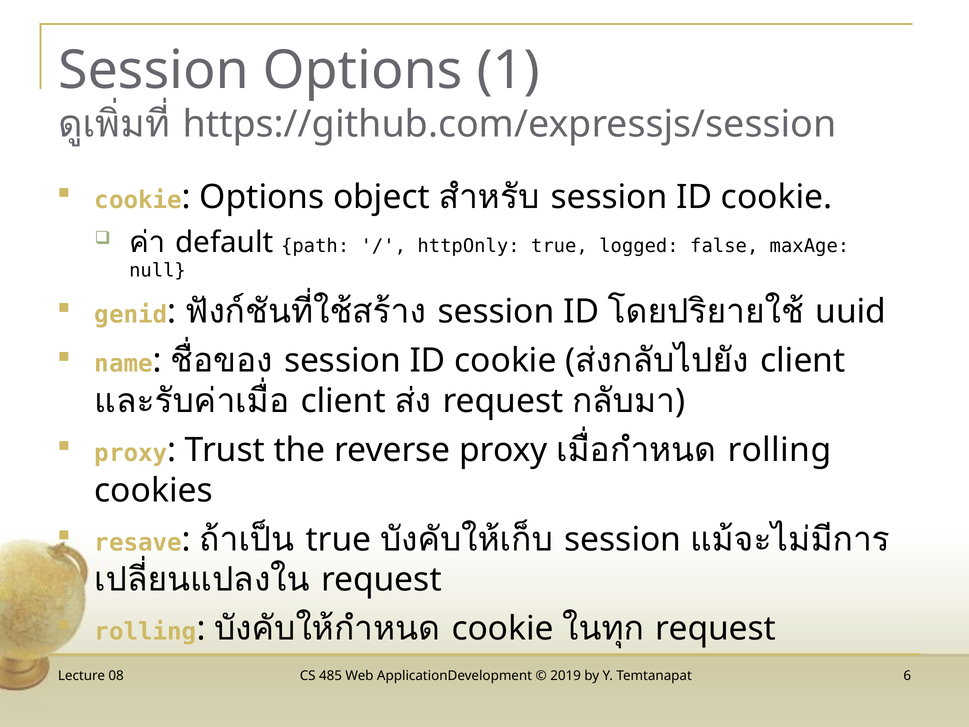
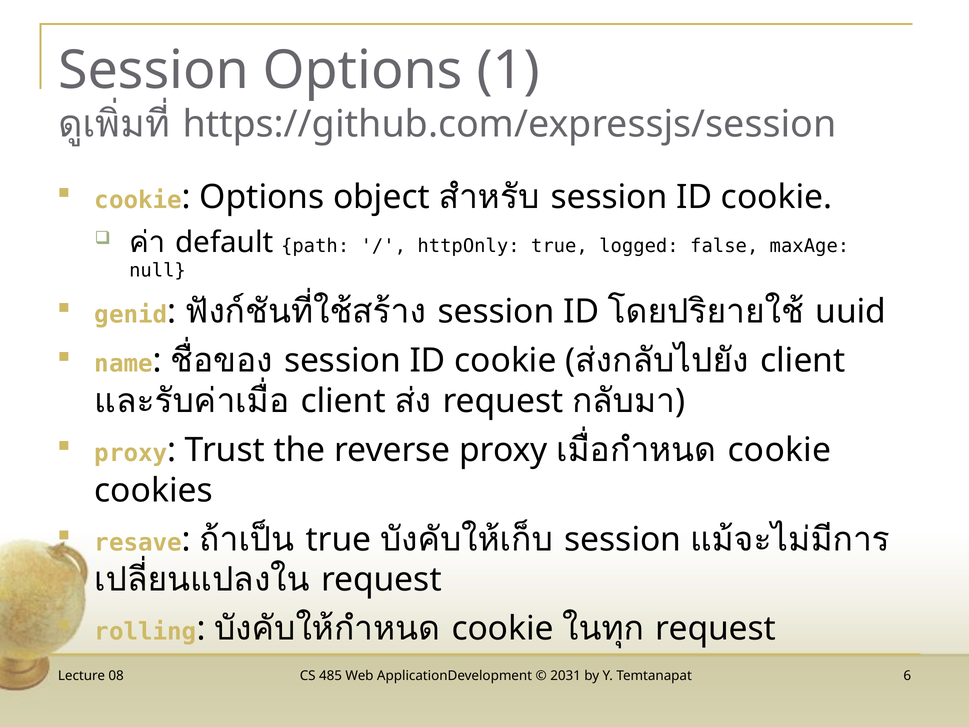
rolling: rolling -> cookie (779, 450)
2019: 2019 -> 2031 (566, 675)
